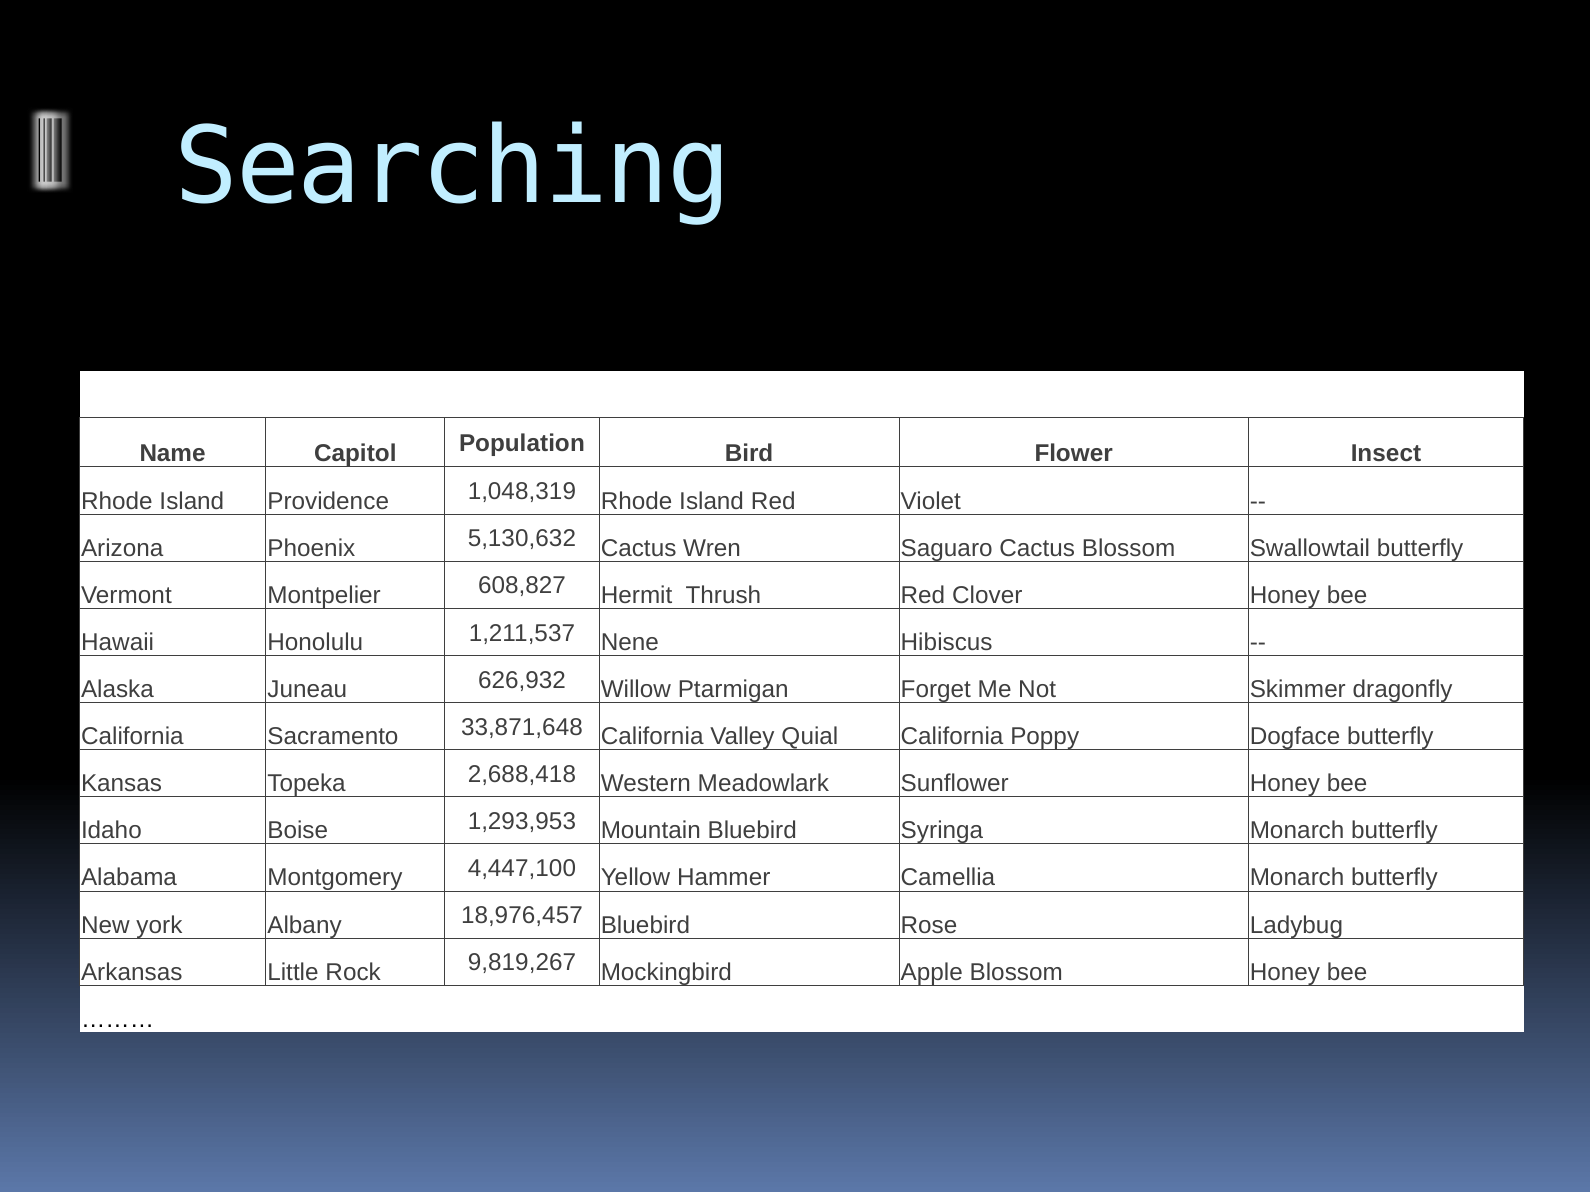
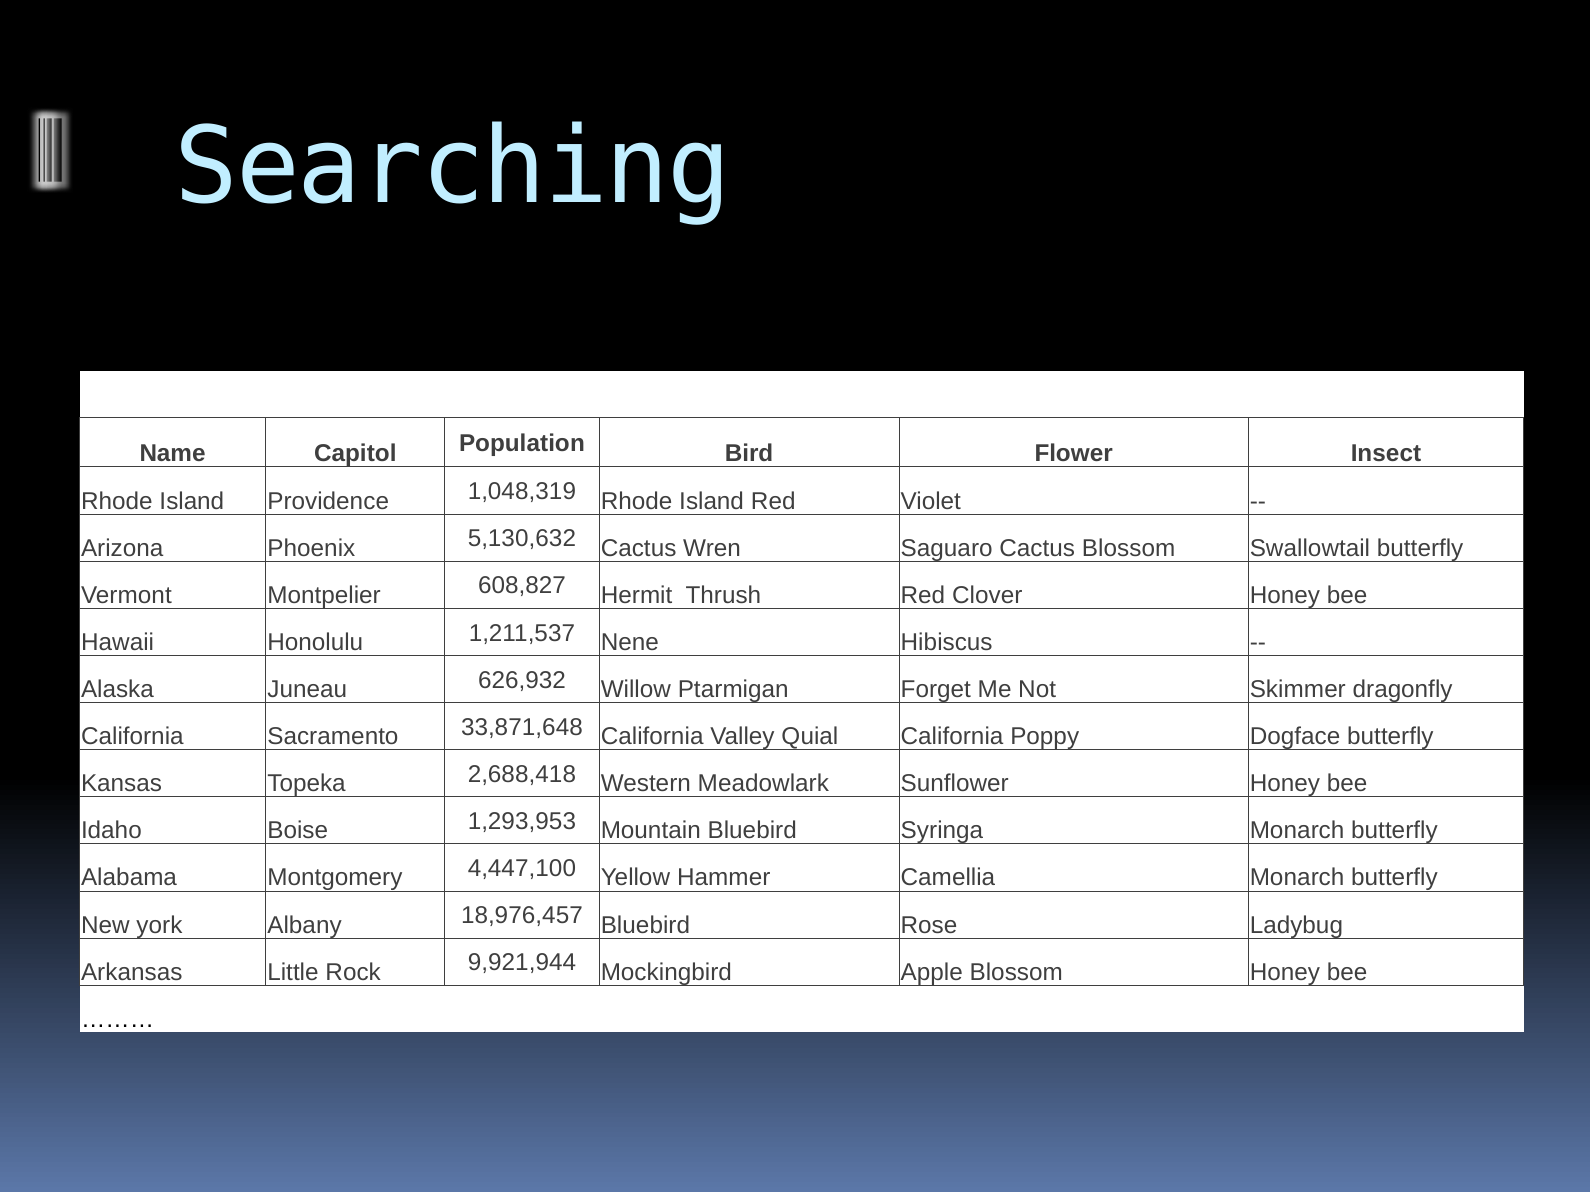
9,819,267: 9,819,267 -> 9,921,944 (522, 963)
